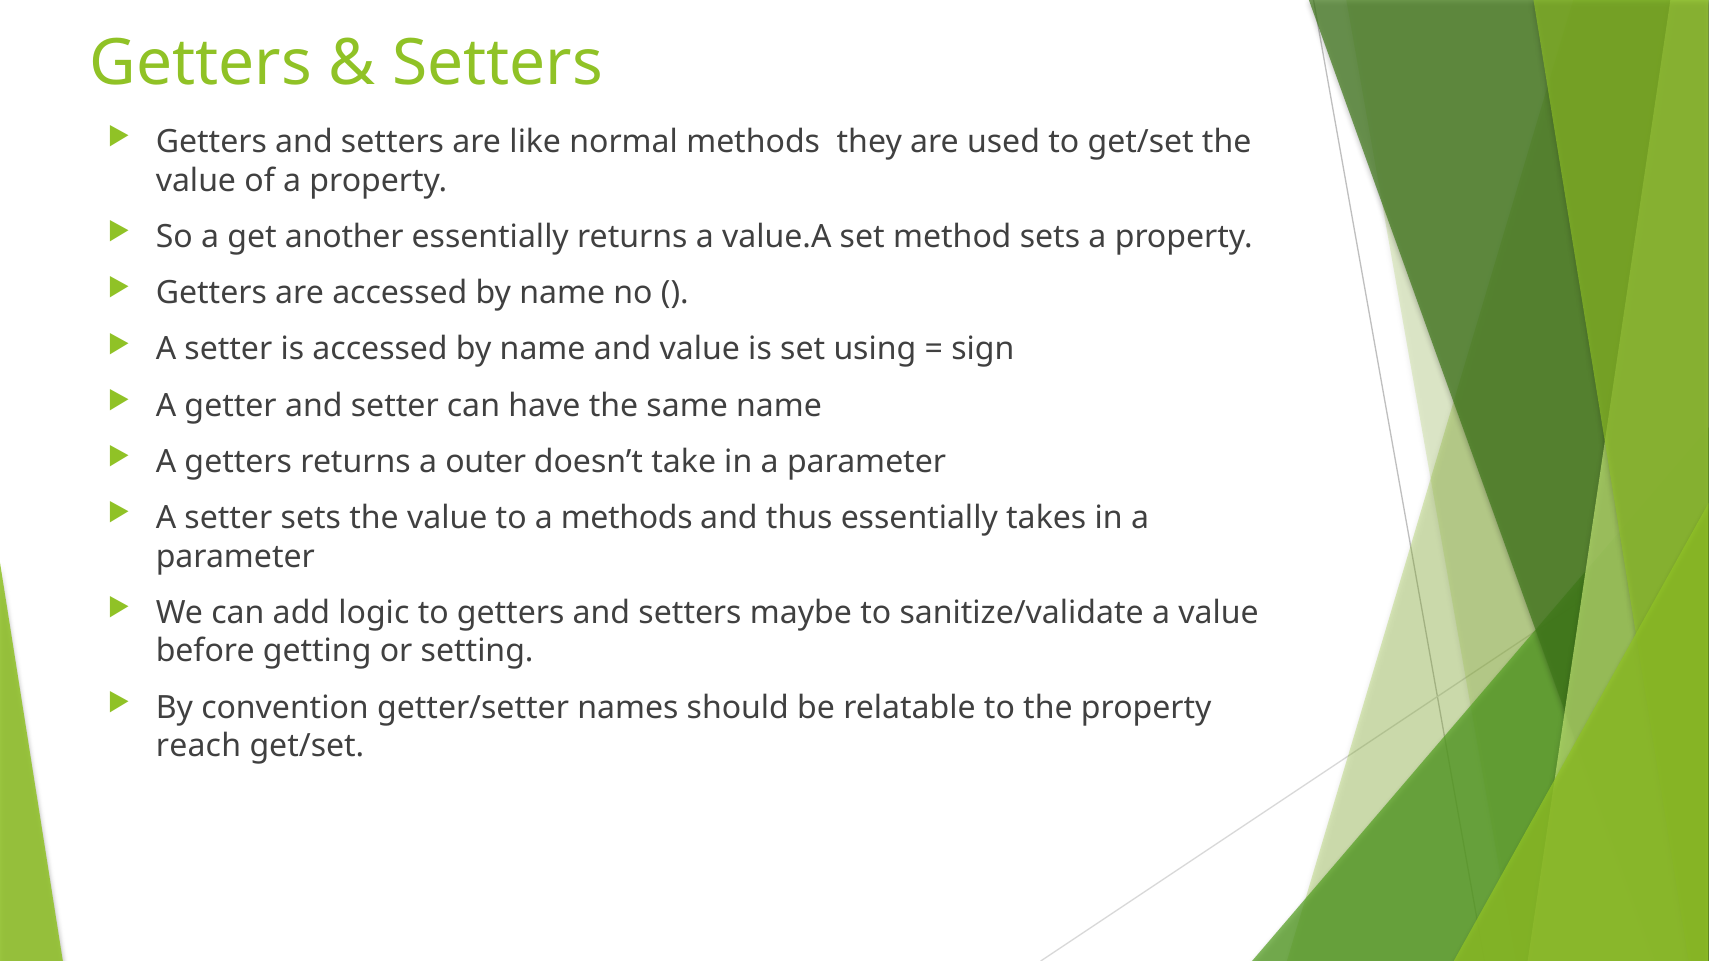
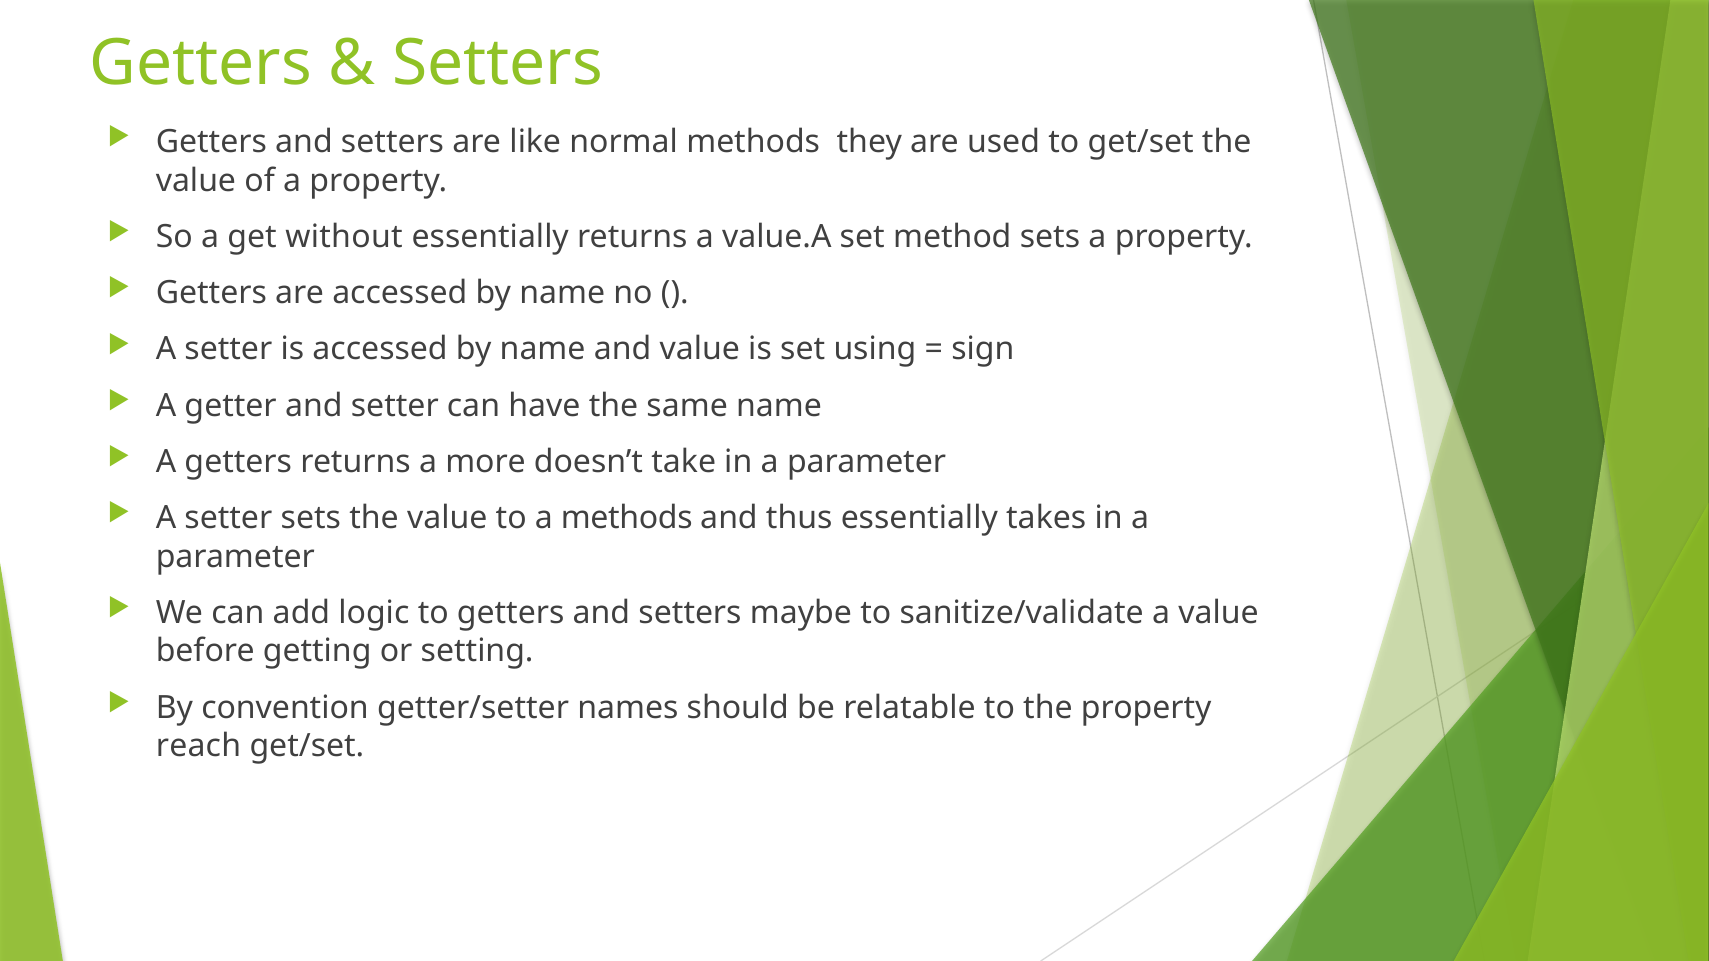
another: another -> without (344, 237)
outer: outer -> more (486, 462)
